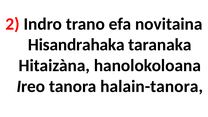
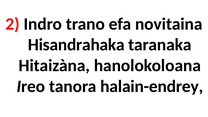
halain-tanora: halain-tanora -> halain-endrey (152, 86)
